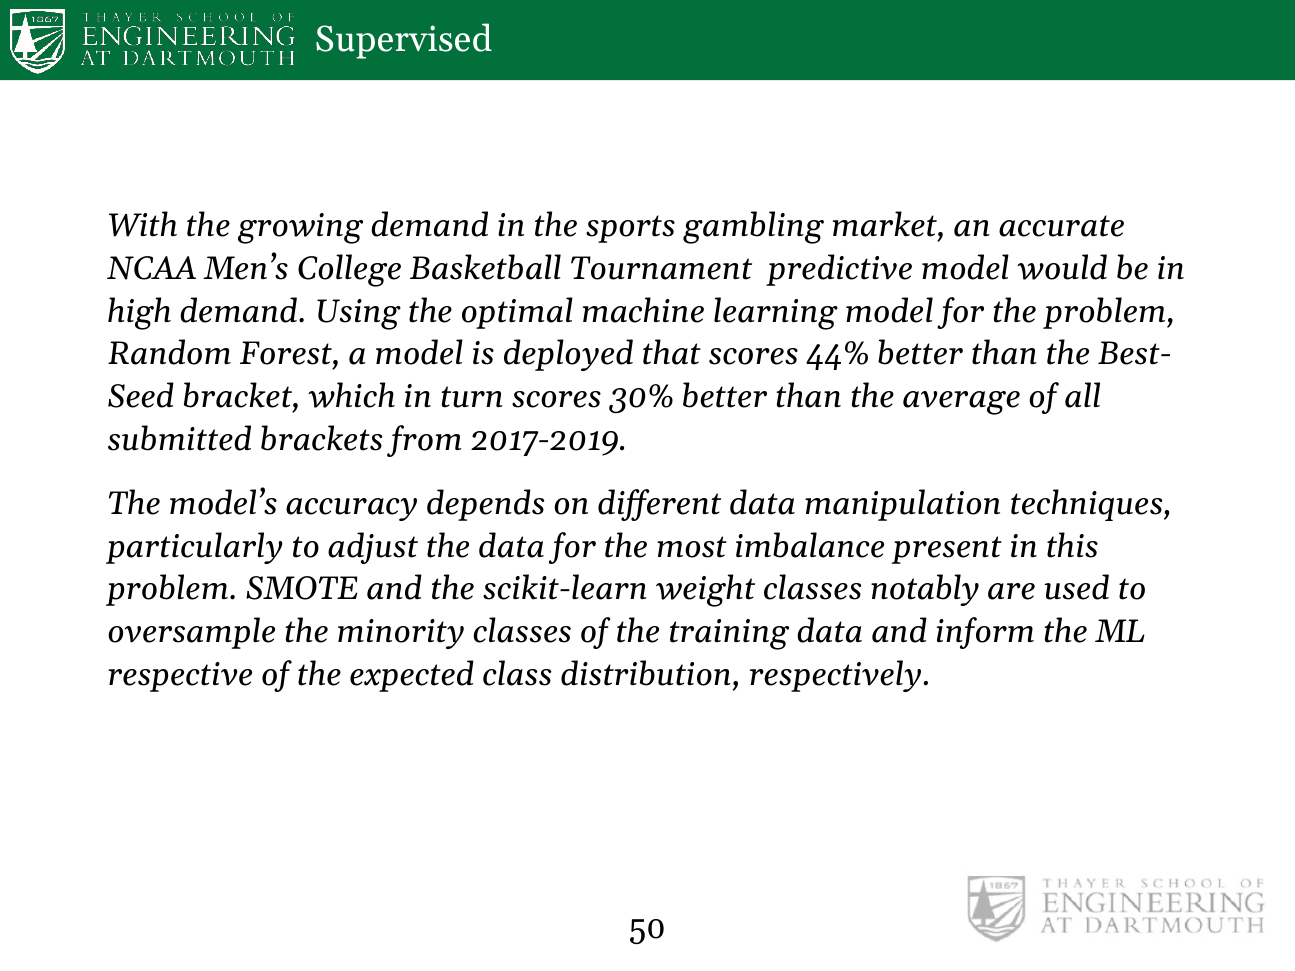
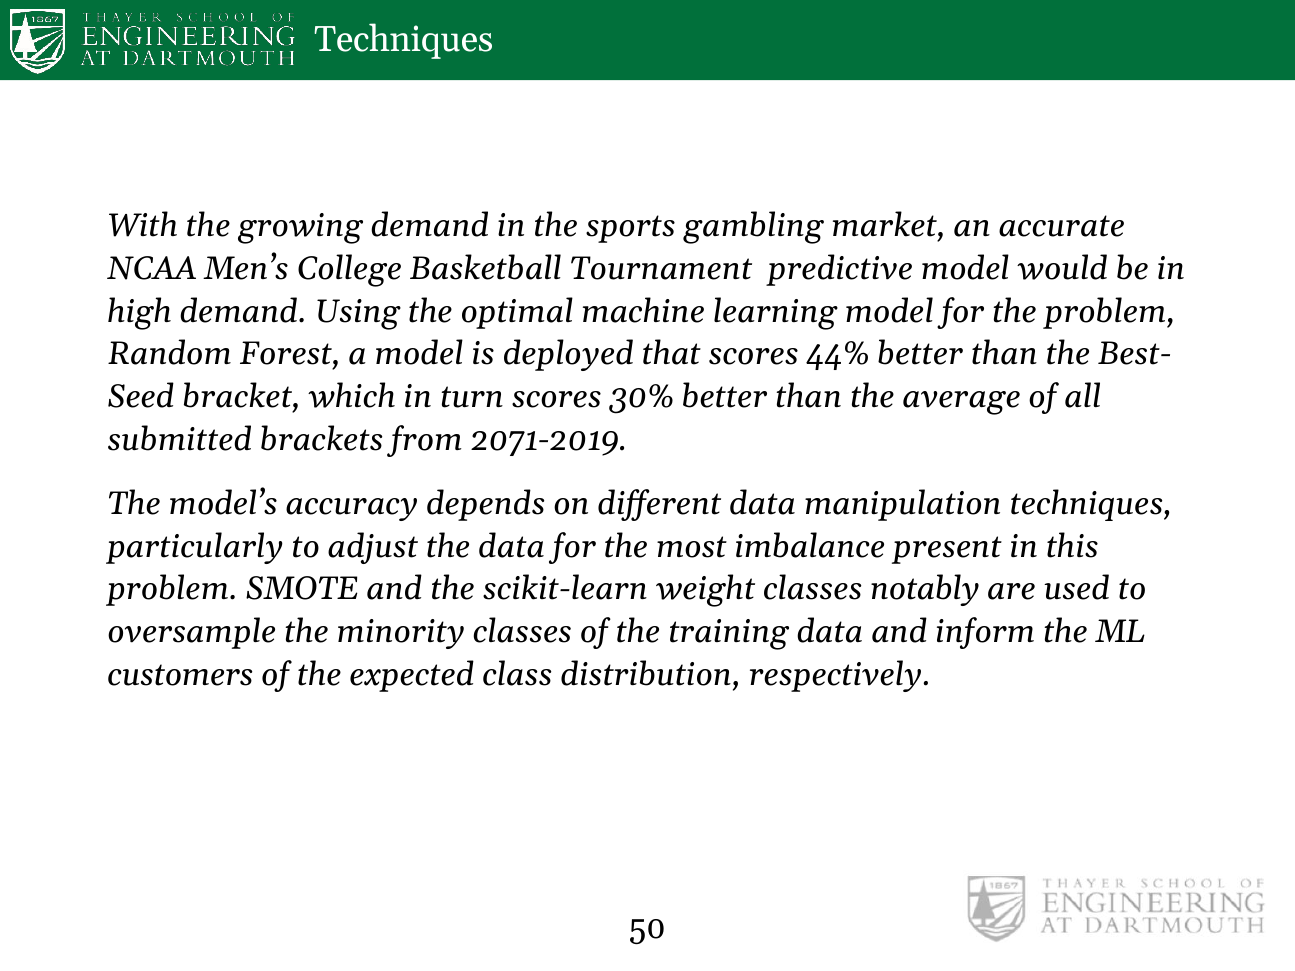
Supervised: Supervised -> Techniques (404, 39)
2017-2019: 2017-2019 -> 2071-2019 (549, 440)
respective: respective -> customers (181, 675)
